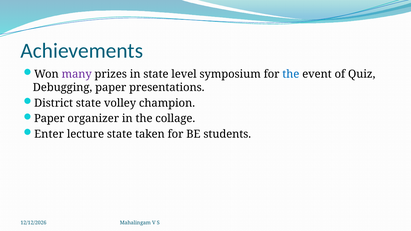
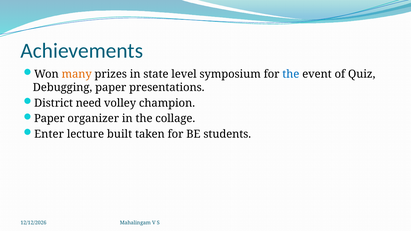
many colour: purple -> orange (77, 74)
District state: state -> need (89, 103)
lecture state: state -> built (120, 134)
